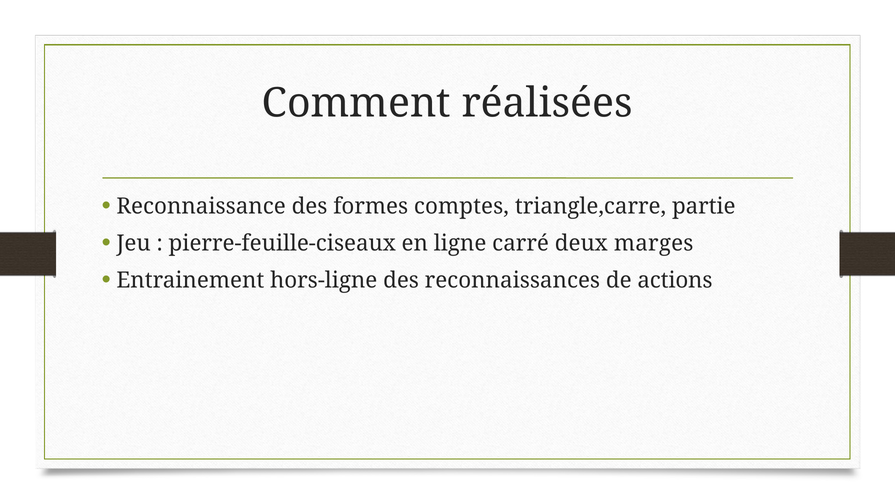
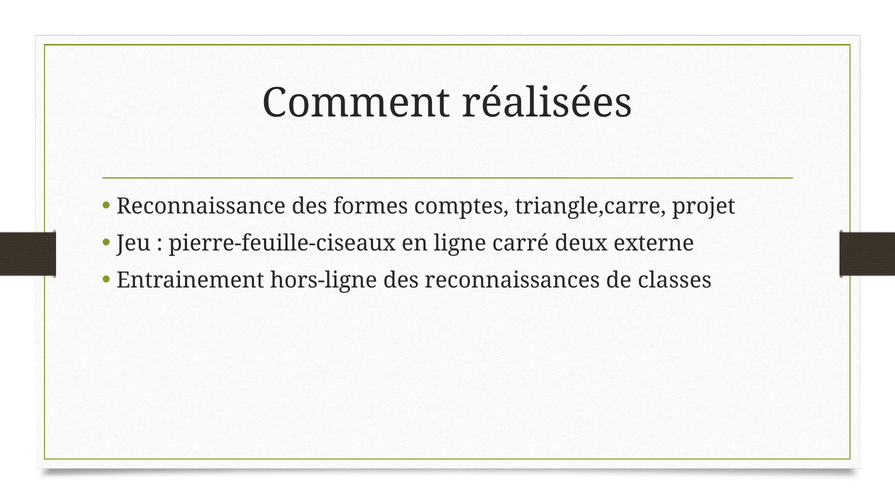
partie: partie -> projet (704, 206)
marges: marges -> externe (654, 243)
actions: actions -> classes (675, 280)
